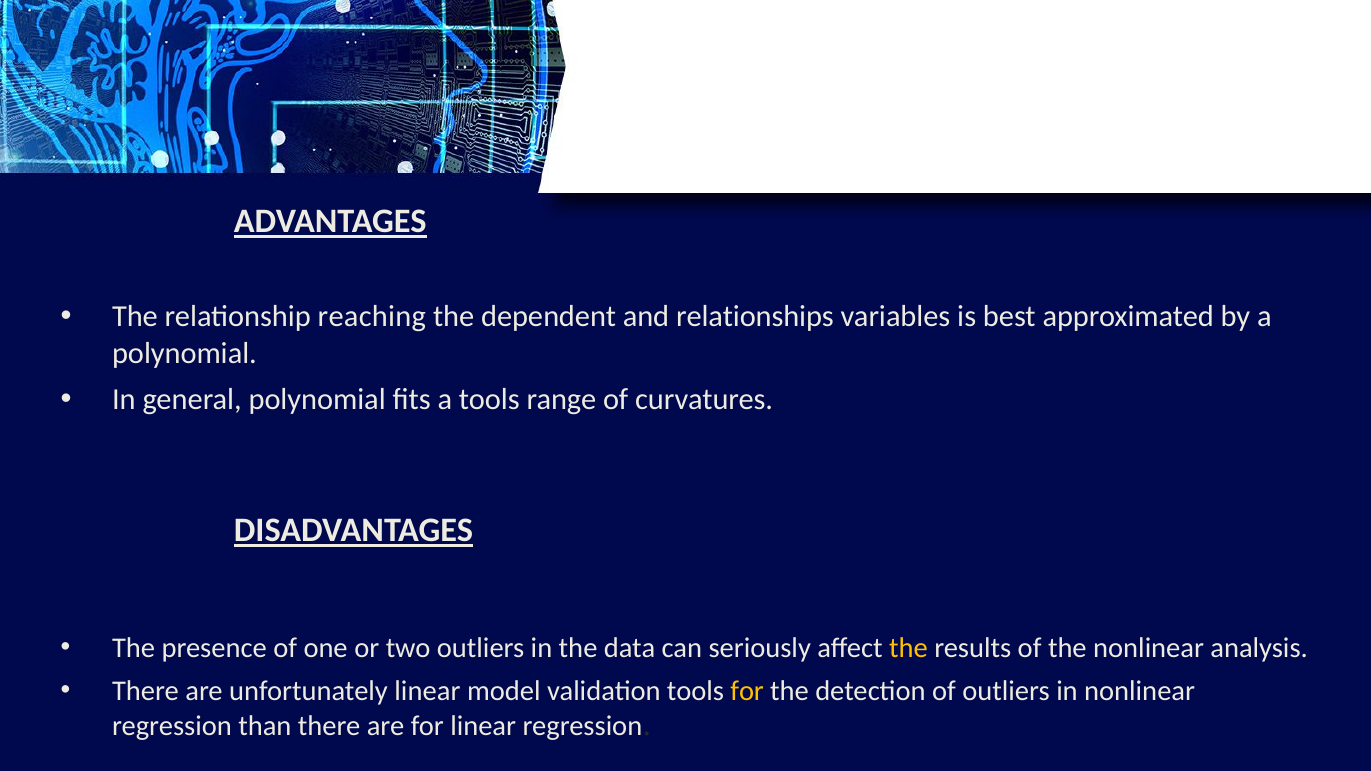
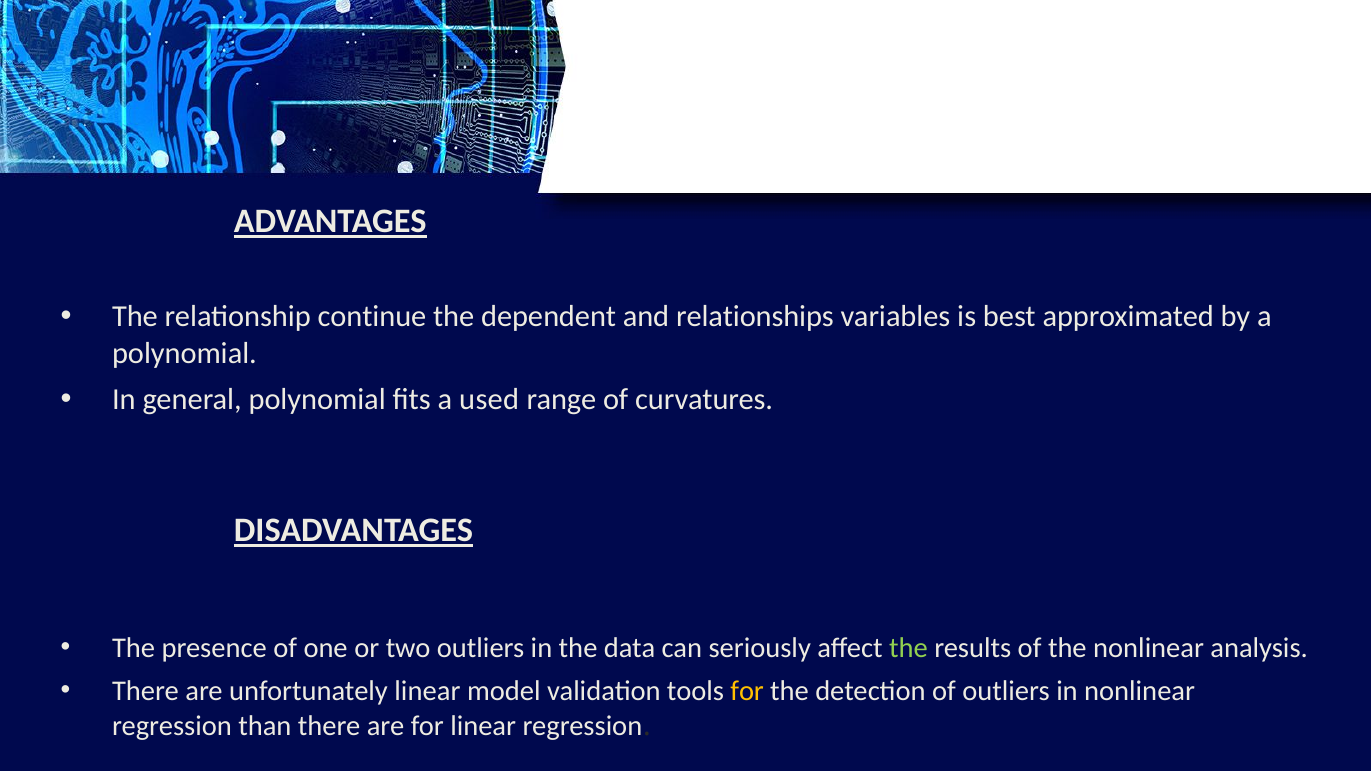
reaching: reaching -> continue (372, 317)
a tools: tools -> used (489, 400)
the colour: yellow -> light green (908, 649)
